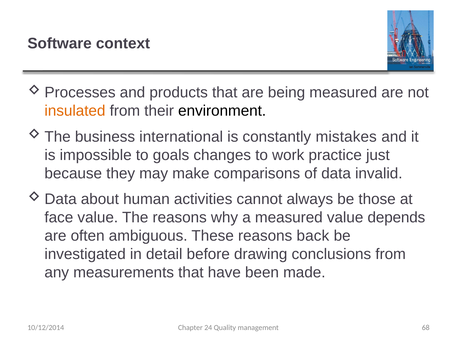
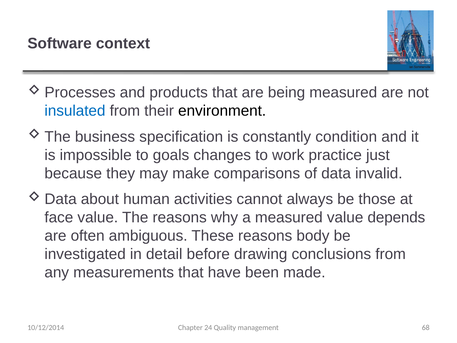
insulated colour: orange -> blue (75, 111)
international: international -> specification (181, 137)
mistakes: mistakes -> condition (346, 137)
back: back -> body (313, 236)
